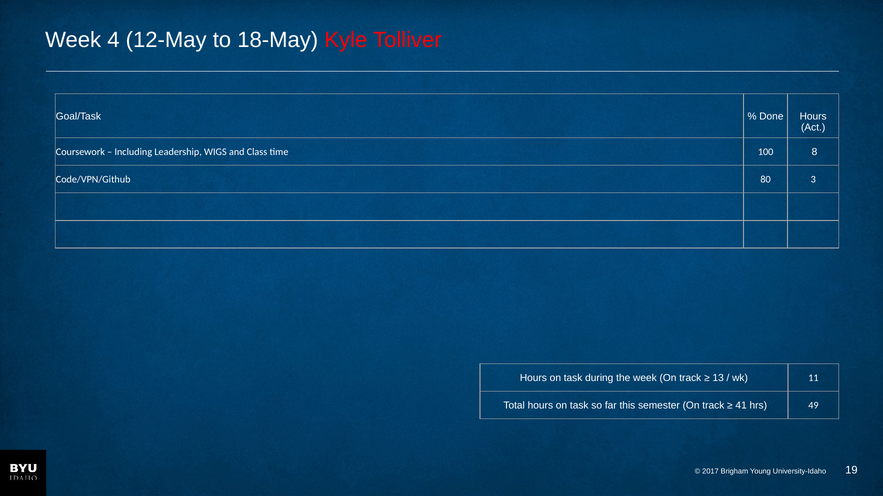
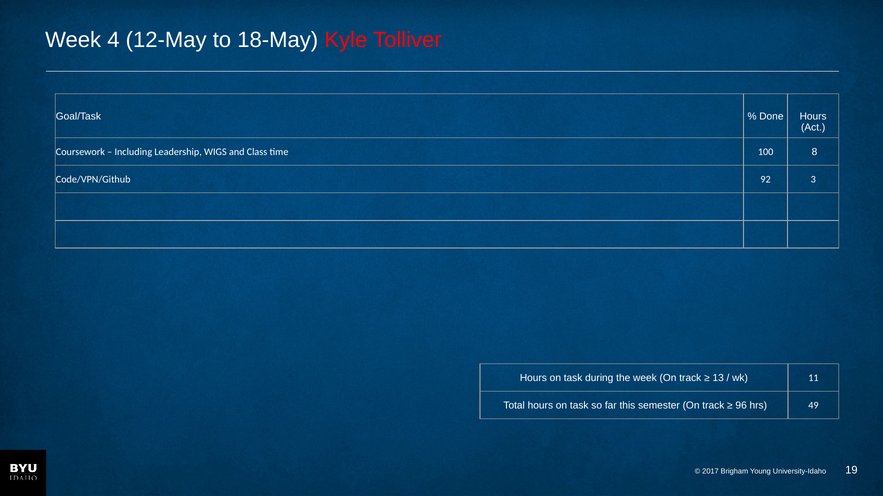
80: 80 -> 92 (766, 180)
41: 41 -> 96 (741, 406)
